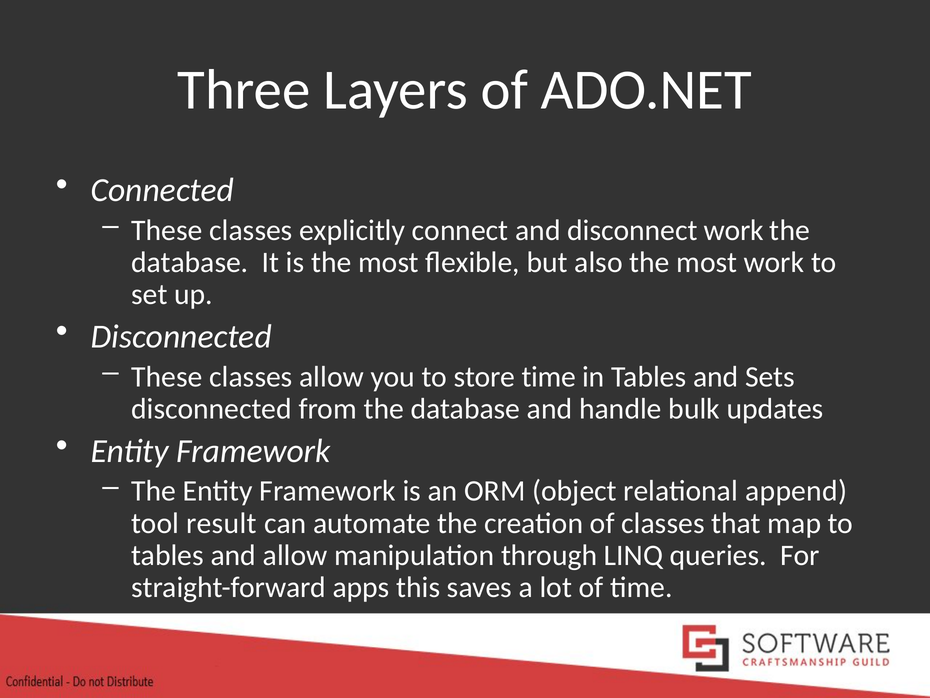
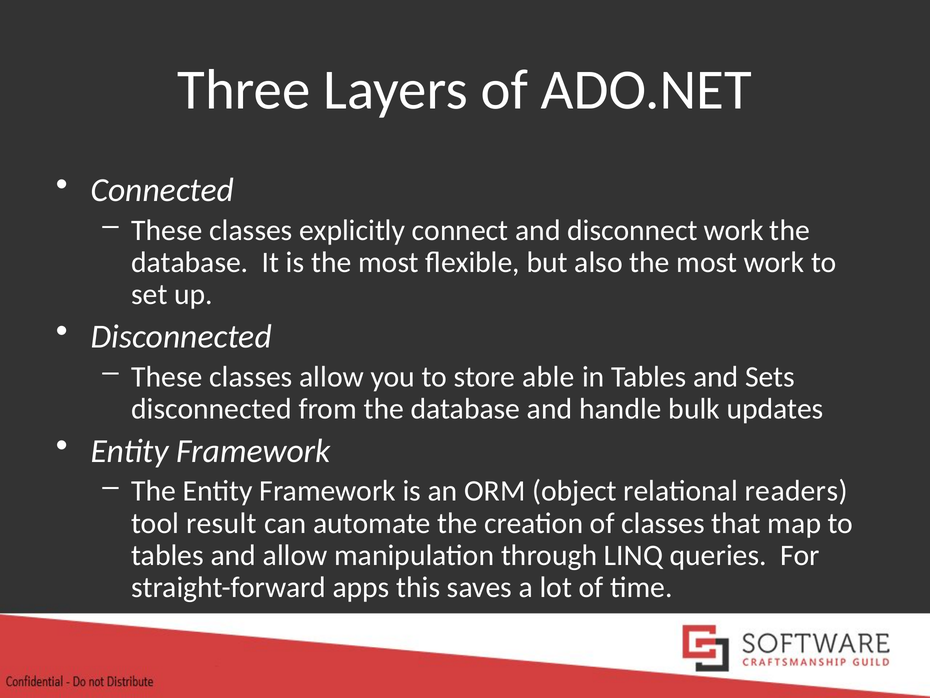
store time: time -> able (548, 376)
append: append -> readers (796, 491)
